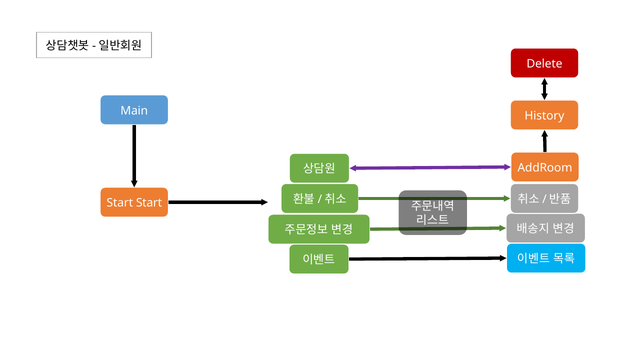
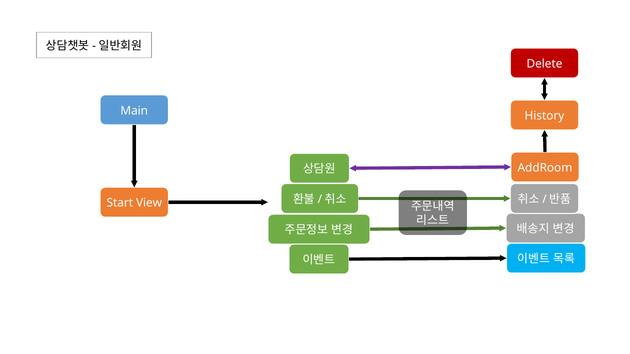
Start Start: Start -> View (149, 203)
